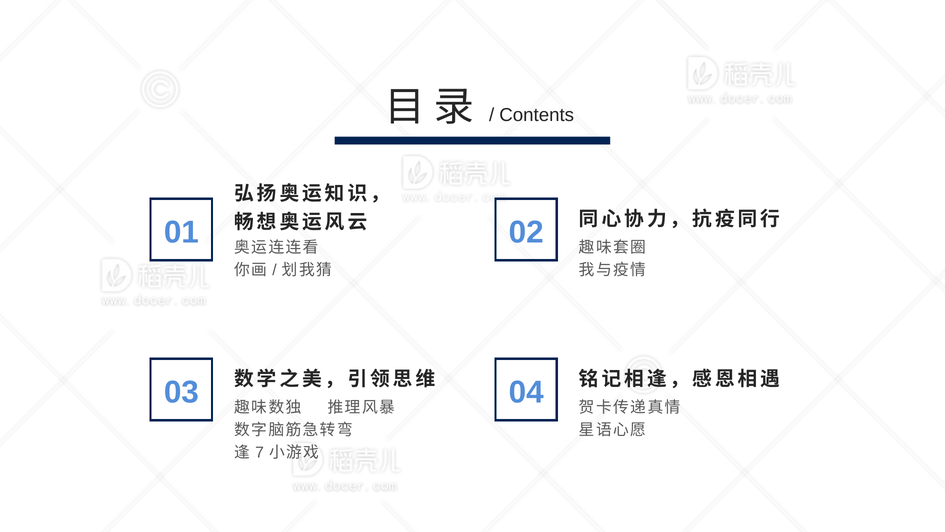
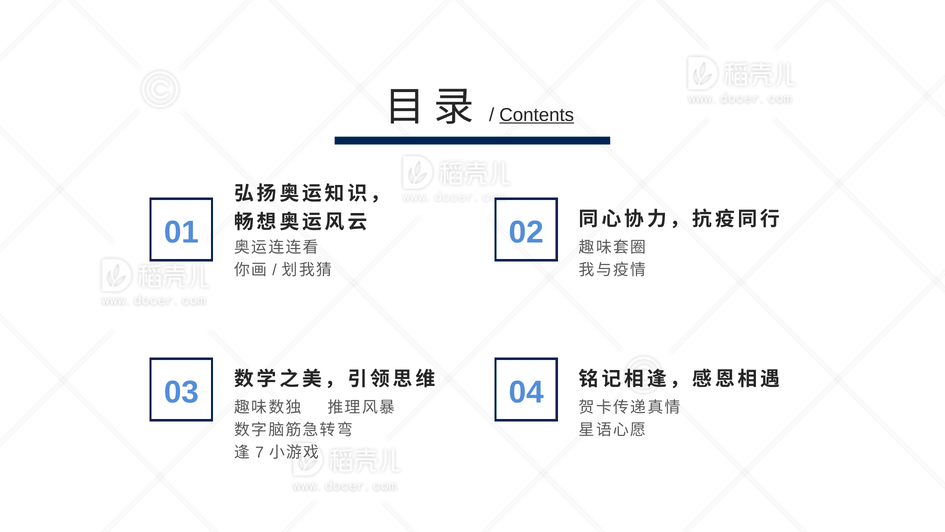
Contents underline: none -> present (537, 115)
